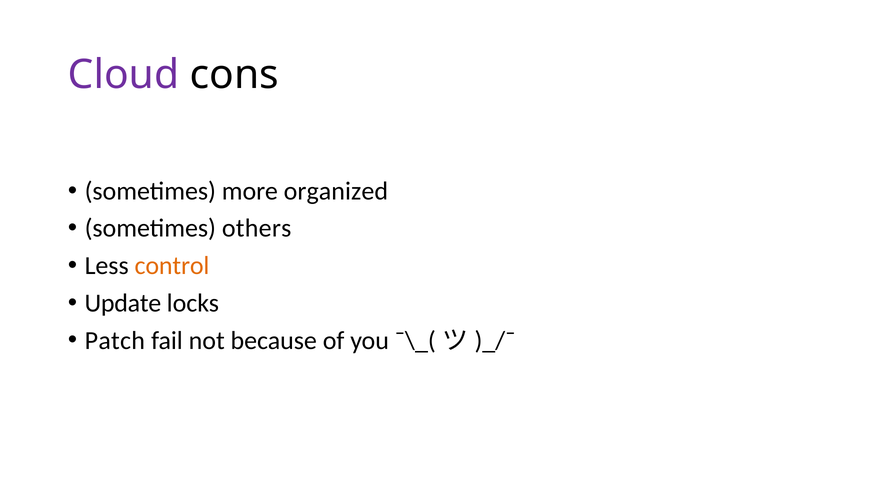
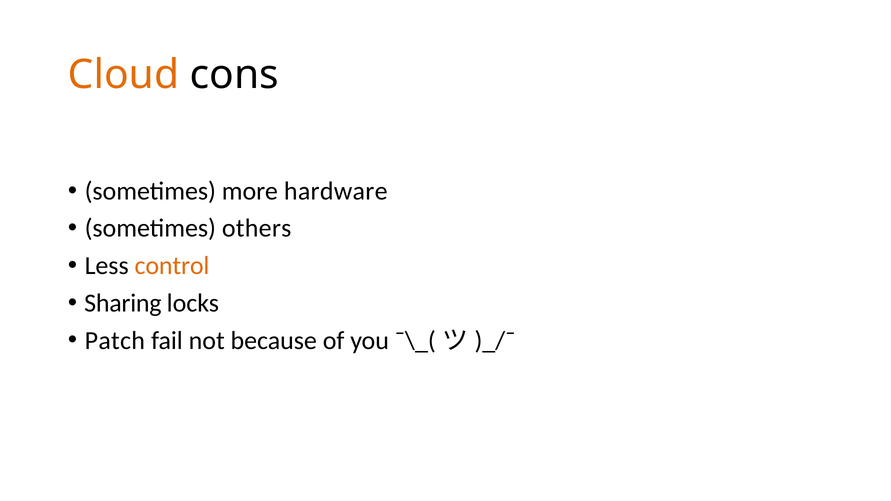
Cloud colour: purple -> orange (124, 75)
organized: organized -> hardware (336, 191)
Update: Update -> Sharing (123, 303)
